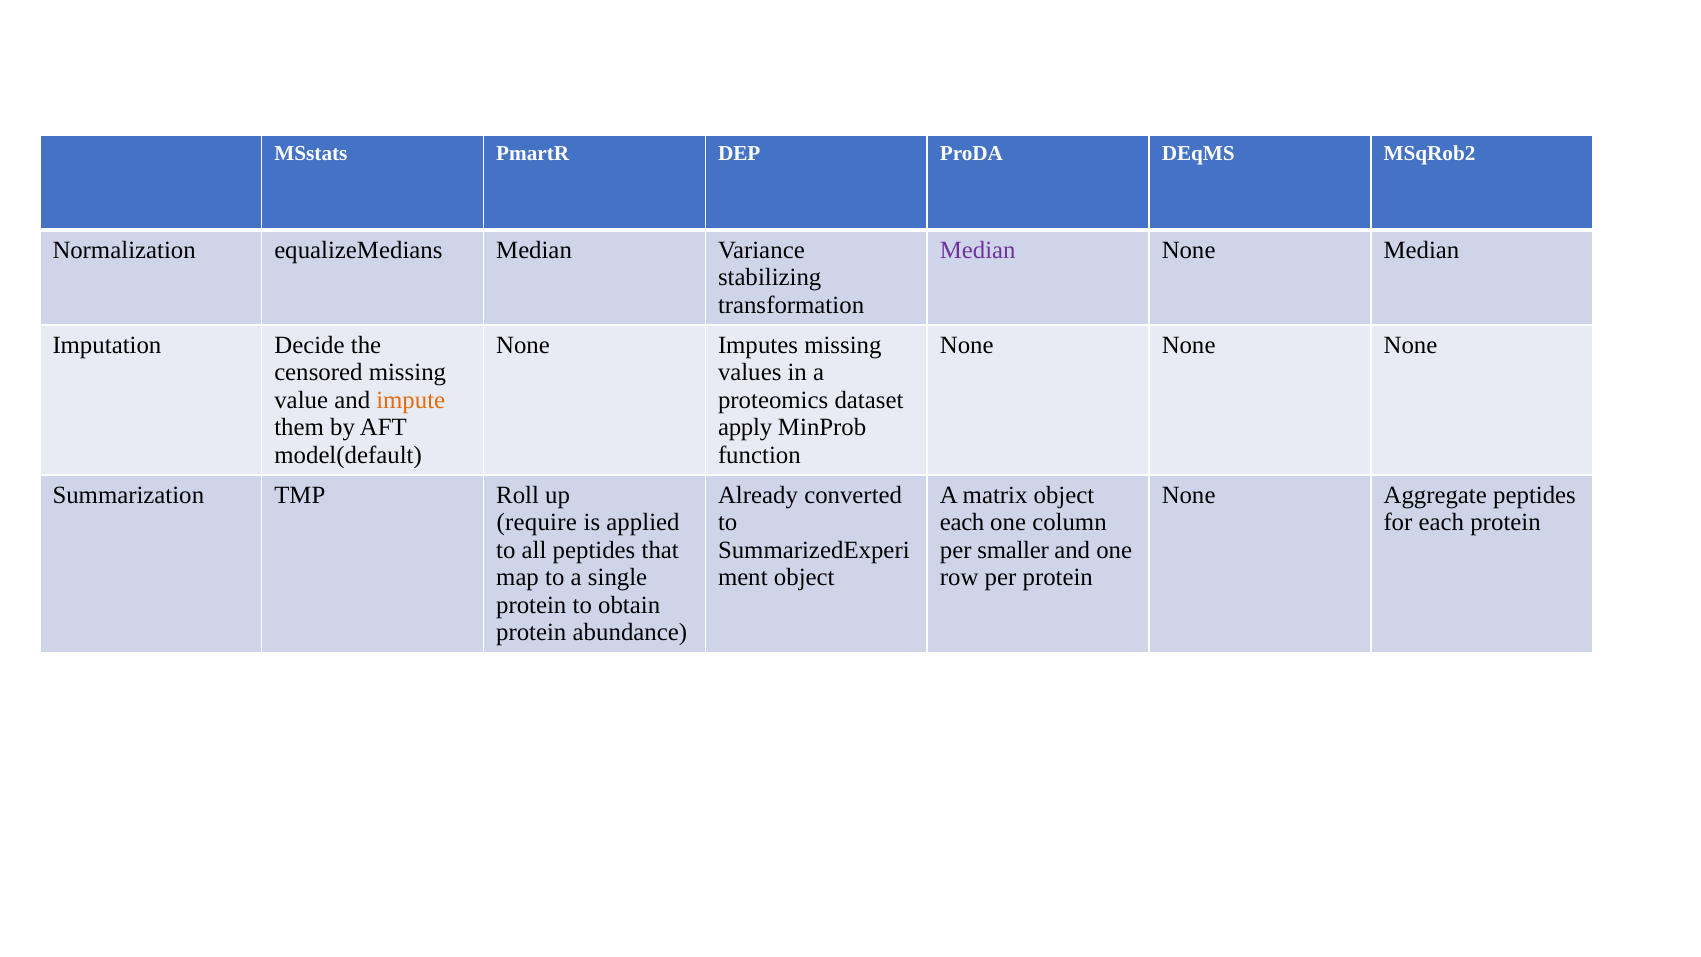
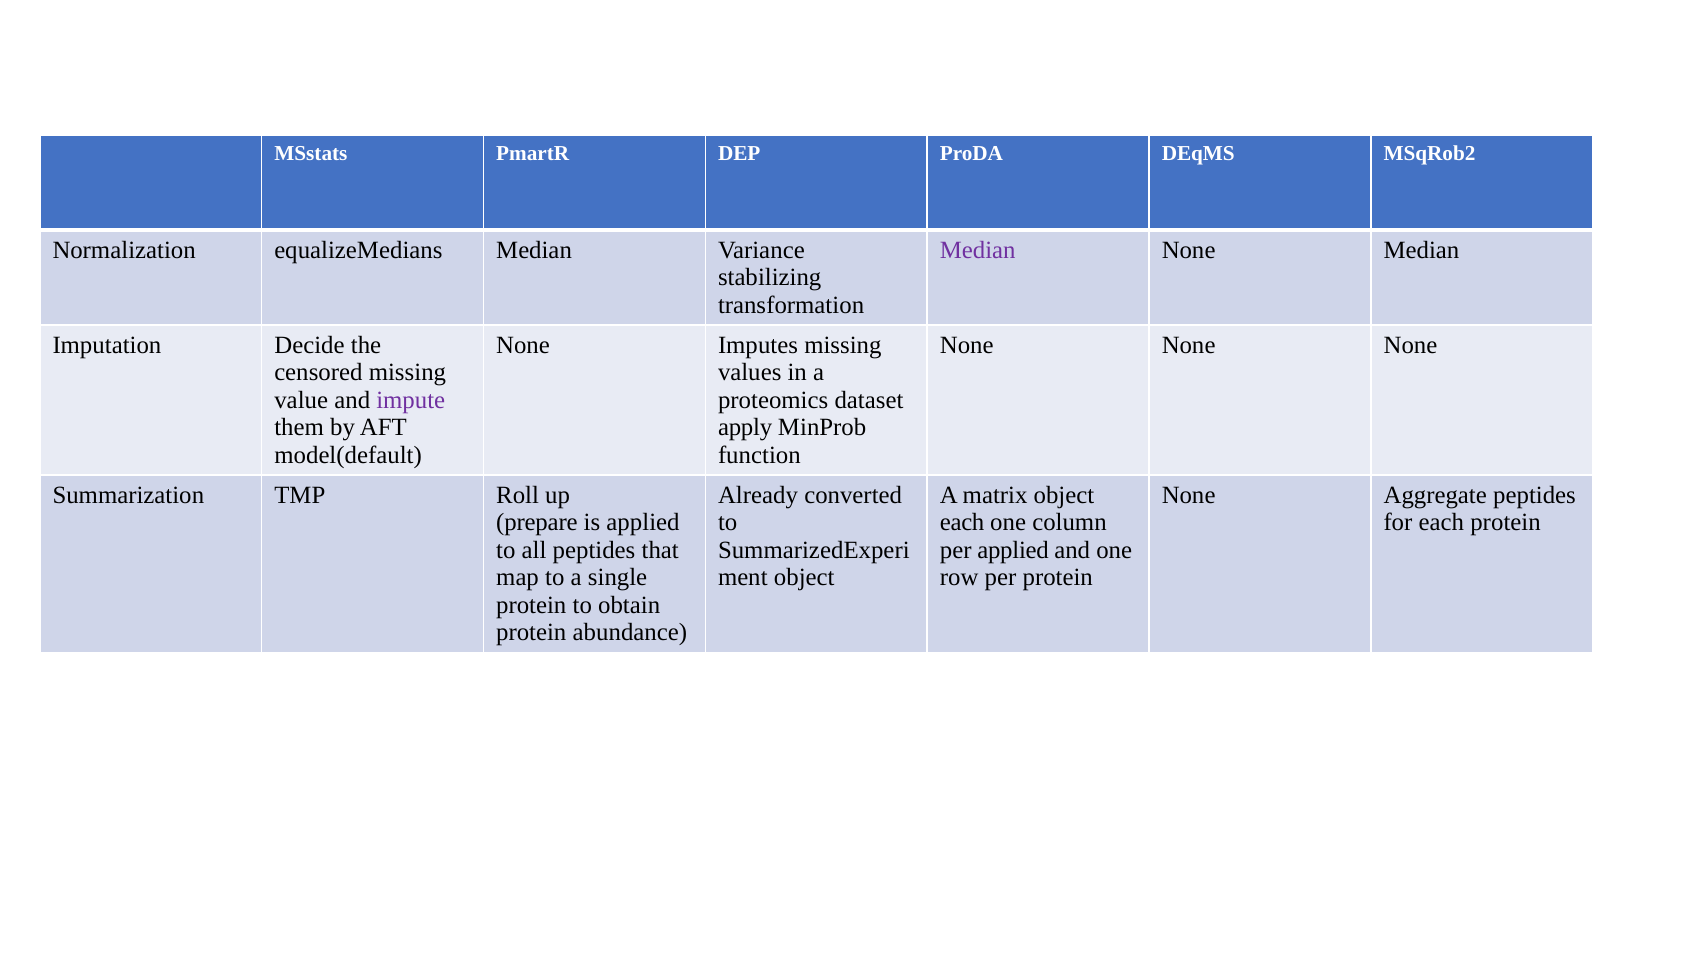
impute colour: orange -> purple (411, 400)
require: require -> prepare (537, 523)
per smaller: smaller -> applied (1013, 550)
